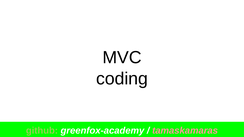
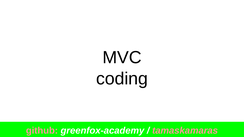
github colour: light green -> pink (42, 131)
